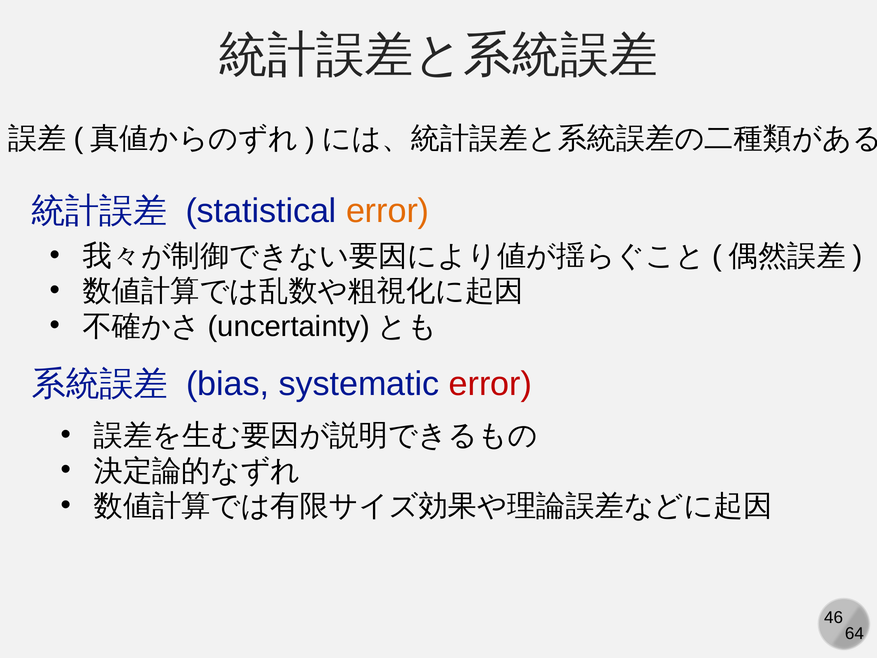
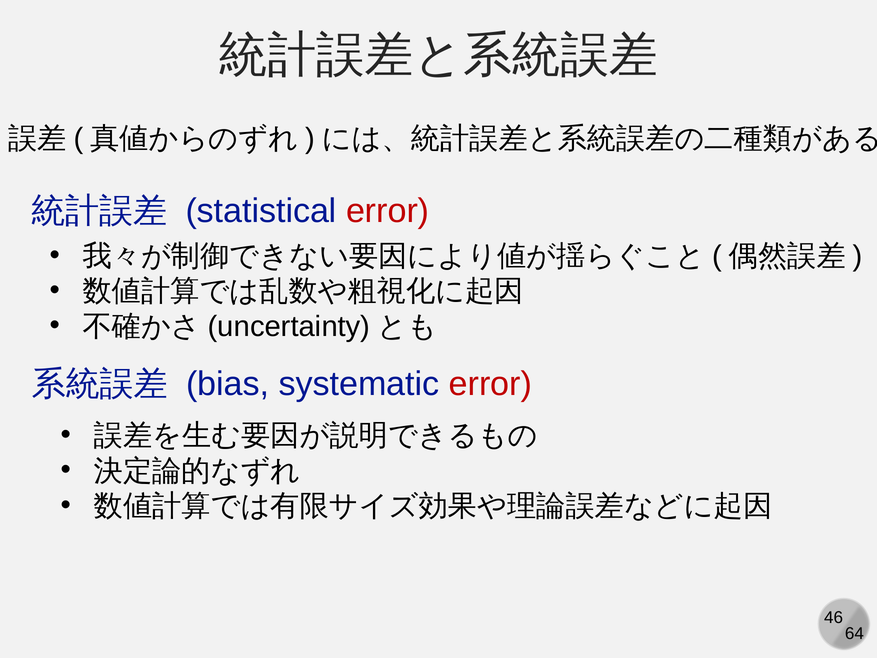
error colour: orange -> red (388, 211)
